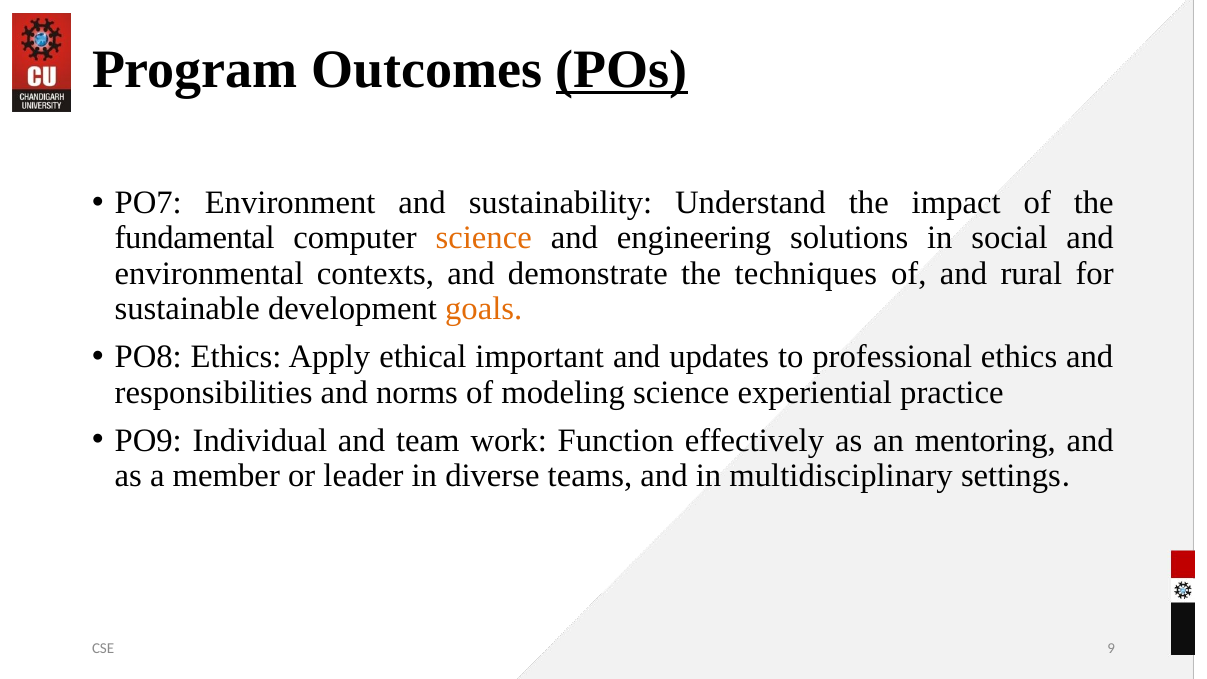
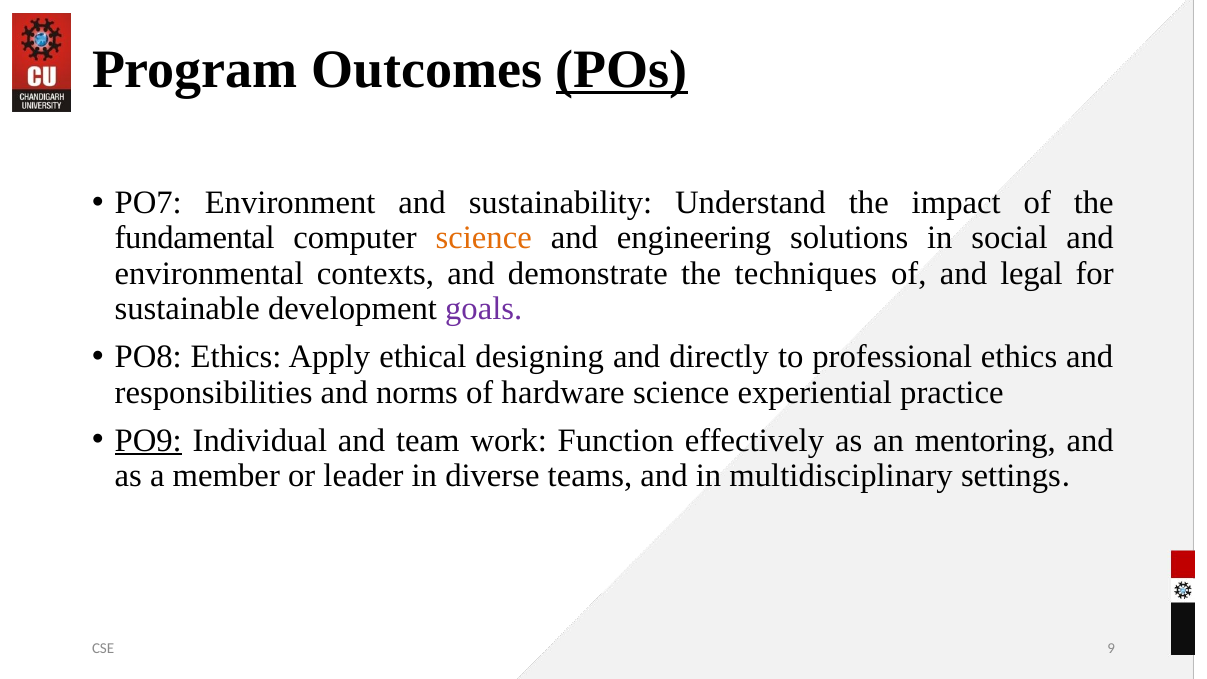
rural: rural -> legal (1032, 274)
goals colour: orange -> purple (484, 309)
important: important -> designing (540, 357)
updates: updates -> directly (719, 357)
modeling: modeling -> hardware (563, 392)
PO9 underline: none -> present (148, 440)
